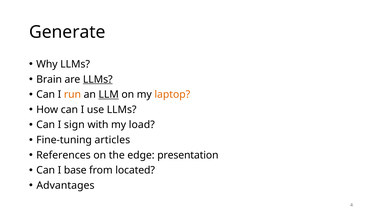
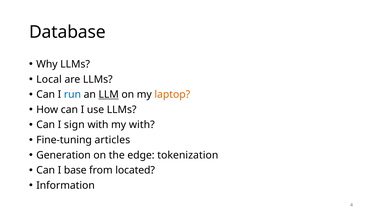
Generate: Generate -> Database (67, 32)
Brain: Brain -> Local (49, 79)
LLMs underline: present -> none (98, 79)
run colour: orange -> blue (72, 94)
my load: load -> with (142, 125)
References: References -> Generation (64, 155)
presentation: presentation -> tokenization (188, 155)
Advantages: Advantages -> Information (66, 185)
